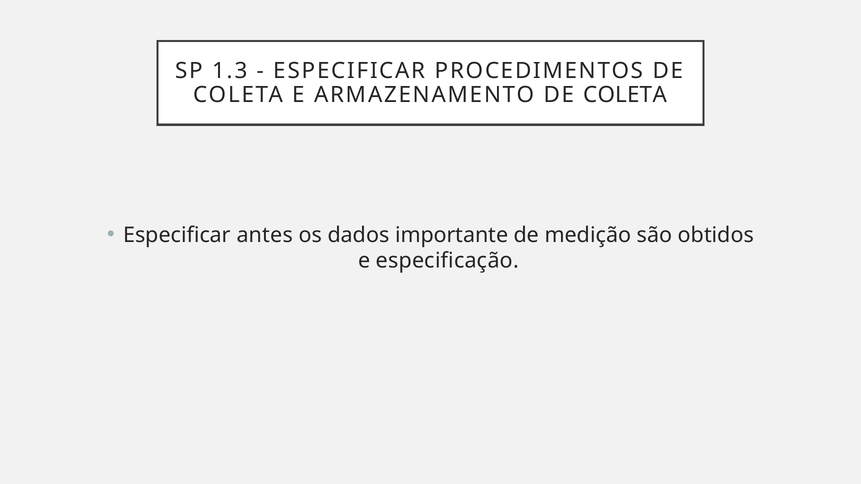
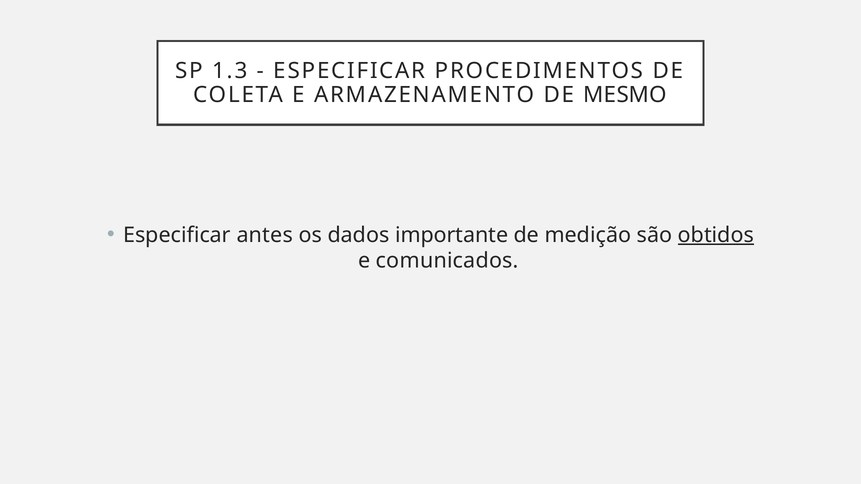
ARMAZENAMENTO DE COLETA: COLETA -> MESMO (625, 95)
obtidos underline: none -> present (716, 235)
especificação: especificação -> comunicados (447, 261)
